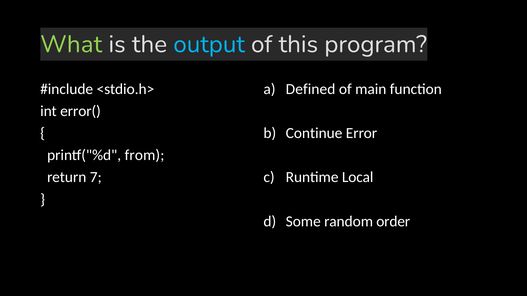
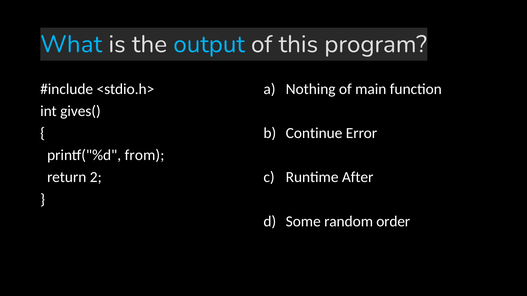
What colour: light green -> light blue (71, 44)
Defined: Defined -> Nothing (311, 89)
error(: error( -> gives( (80, 111)
7: 7 -> 2 (96, 177)
Local: Local -> After (358, 177)
